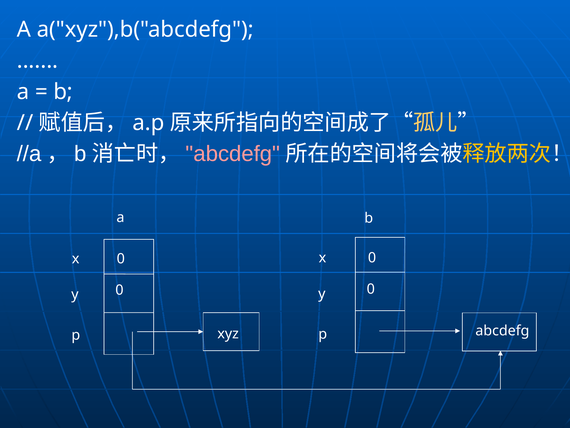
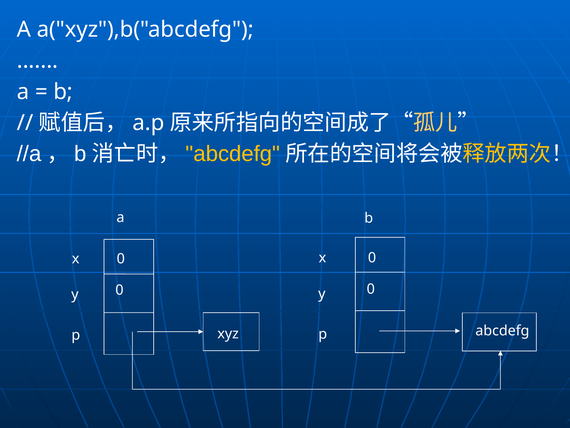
abcdefg colour: pink -> yellow (233, 154)
